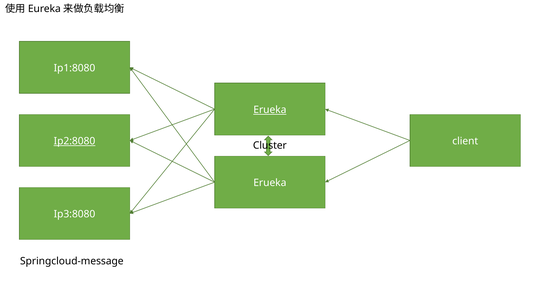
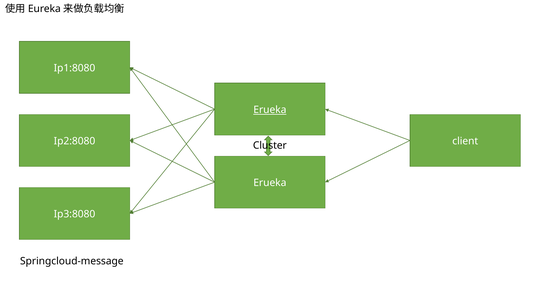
Ip2:8080 underline: present -> none (75, 141)
